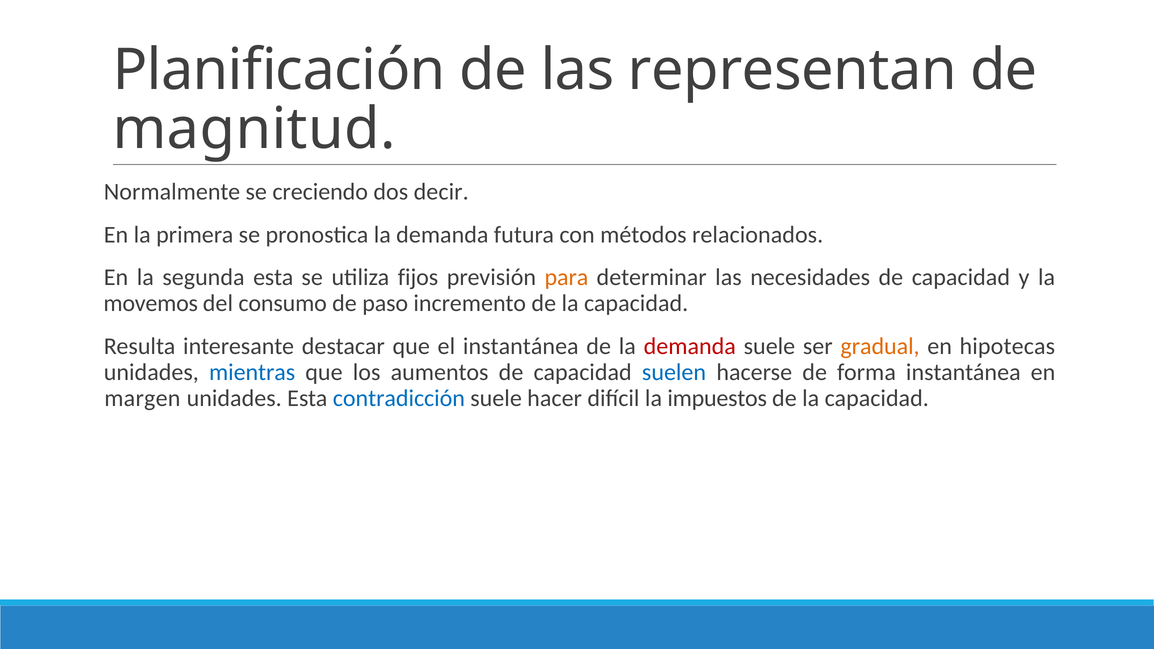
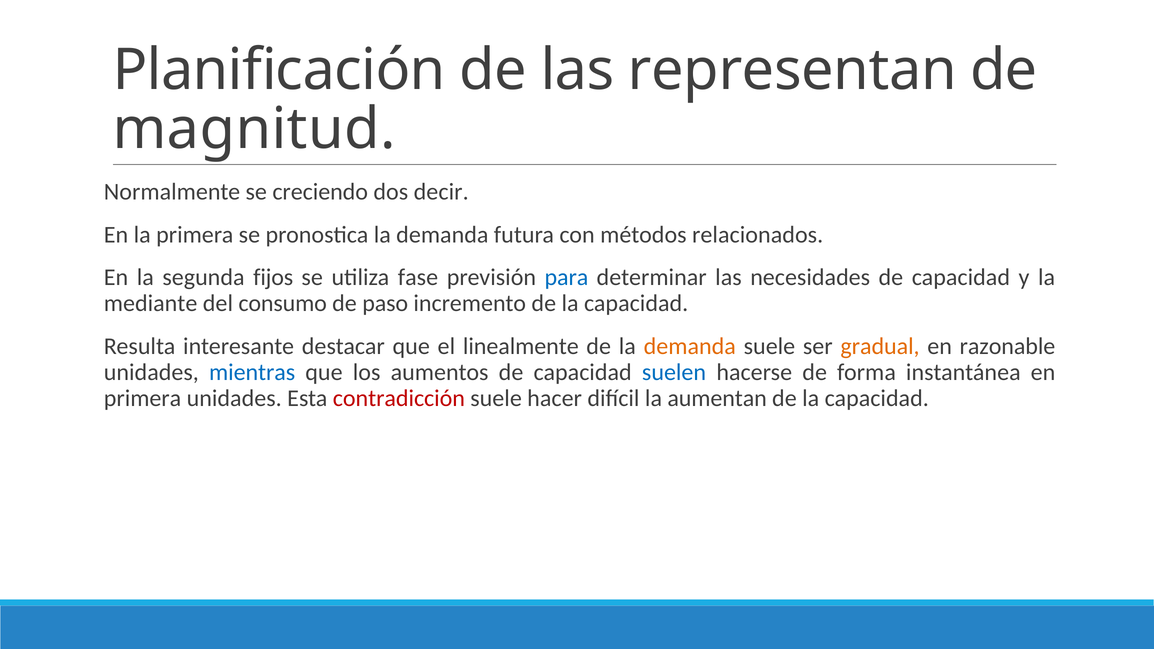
segunda esta: esta -> fijos (273, 277)
fijos: fijos -> fase (418, 277)
para colour: orange -> blue (566, 277)
movemos: movemos -> mediante (151, 303)
el instantánea: instantánea -> linealmente (521, 346)
demanda colour: red -> orange (690, 346)
hipotecas: hipotecas -> razonable (1007, 346)
margen: margen -> primera (143, 398)
contradicción colour: blue -> red (399, 398)
impuestos: impuestos -> aumentan (717, 398)
